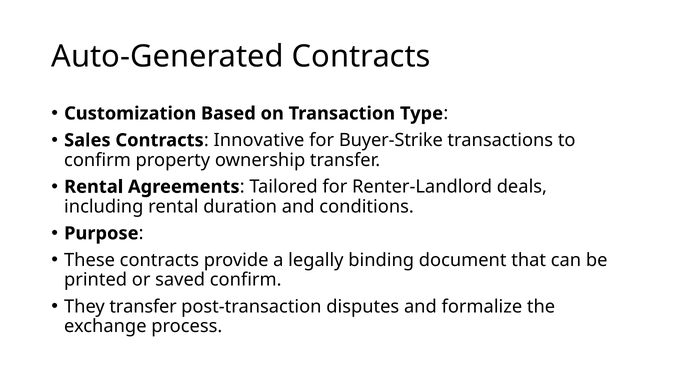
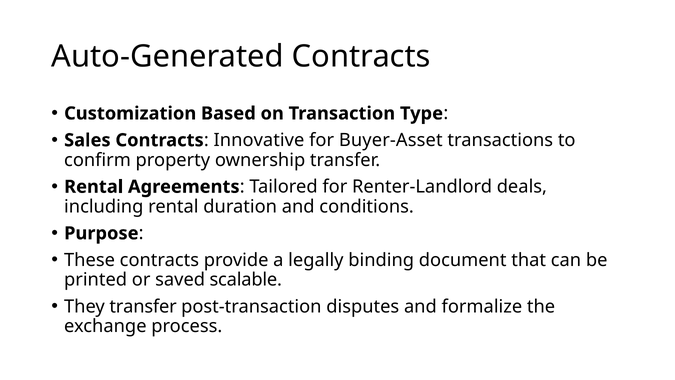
Buyer-Strike: Buyer-Strike -> Buyer-Asset (391, 140)
saved confirm: confirm -> scalable (246, 280)
